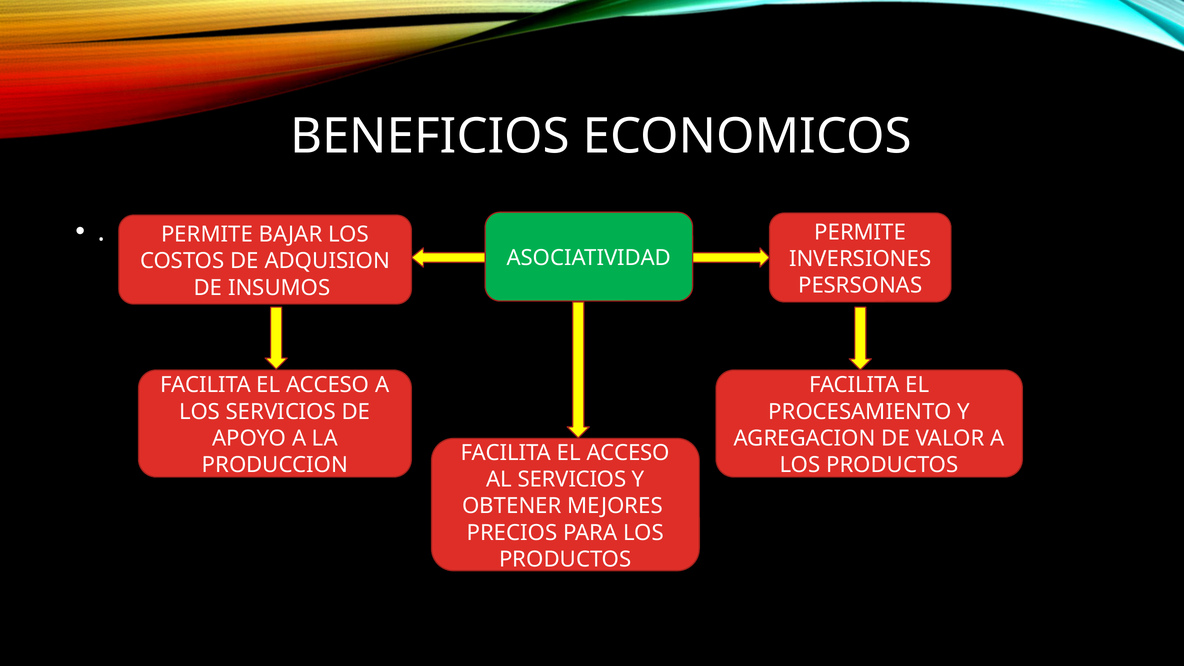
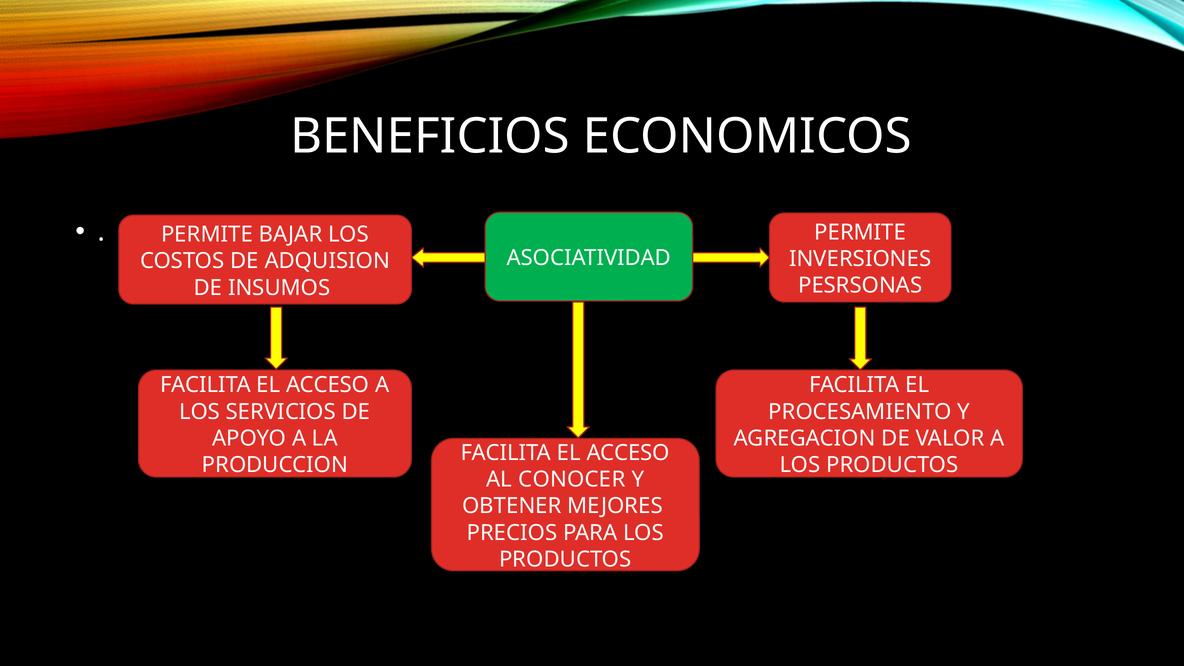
AL SERVICIOS: SERVICIOS -> CONOCER (572, 479)
